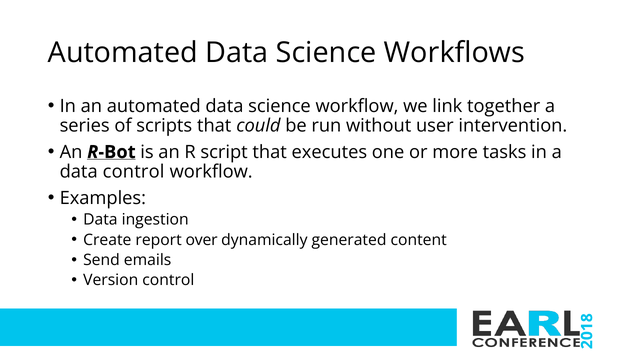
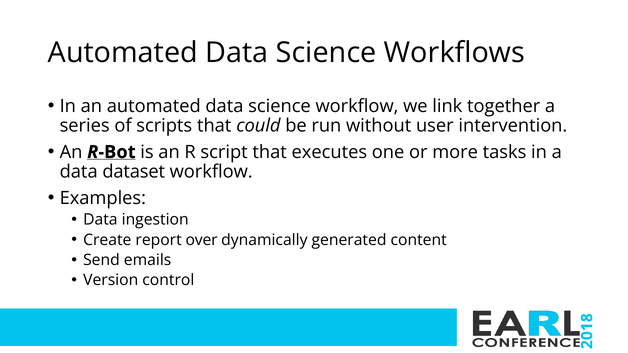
data control: control -> dataset (134, 172)
